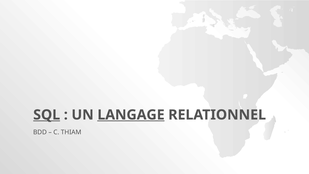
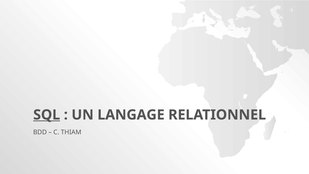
LANGAGE underline: present -> none (131, 115)
